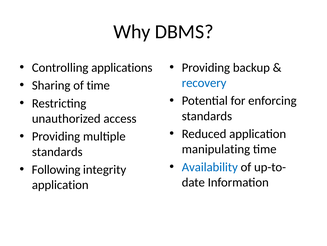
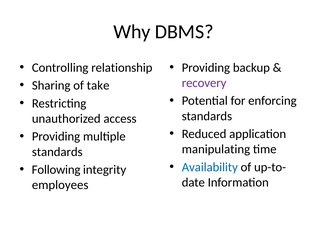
applications: applications -> relationship (122, 67)
recovery colour: blue -> purple (204, 83)
of time: time -> take (98, 85)
application: application -> employees (60, 184)
